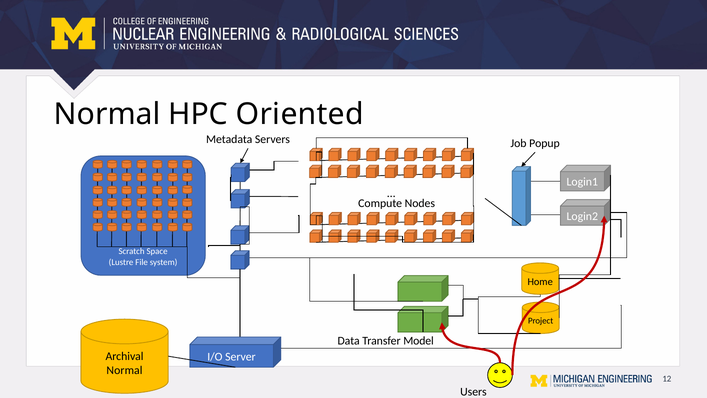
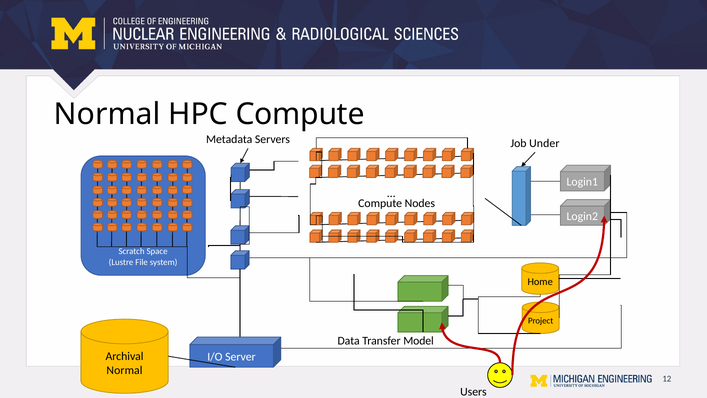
HPC Oriented: Oriented -> Compute (300, 114)
Popup: Popup -> Under (544, 143)
